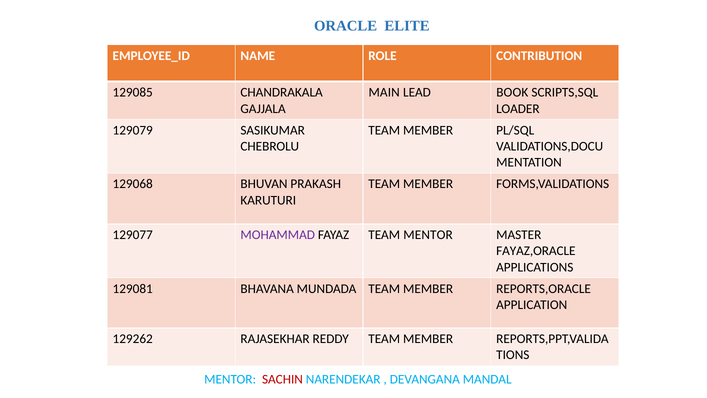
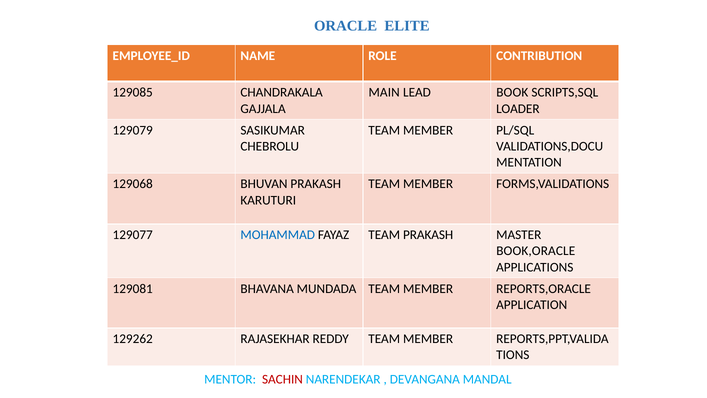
MOHAMMAD colour: purple -> blue (278, 235)
TEAM MENTOR: MENTOR -> PRAKASH (428, 235)
FAYAZ,ORACLE: FAYAZ,ORACLE -> BOOK,ORACLE (536, 251)
